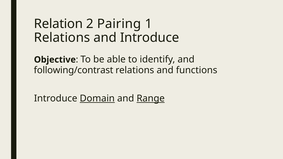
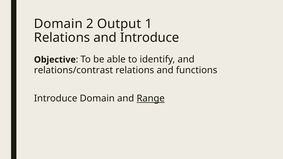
Relation: Relation -> Domain (58, 24)
Pairing: Pairing -> Output (119, 24)
following/contrast: following/contrast -> relations/contrast (73, 70)
Domain underline: present -> none (97, 99)
